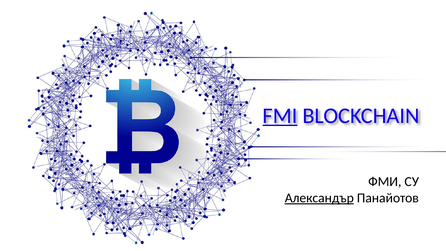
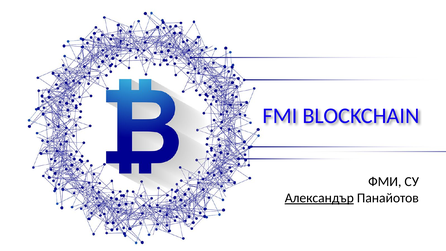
FMI underline: present -> none (280, 116)
